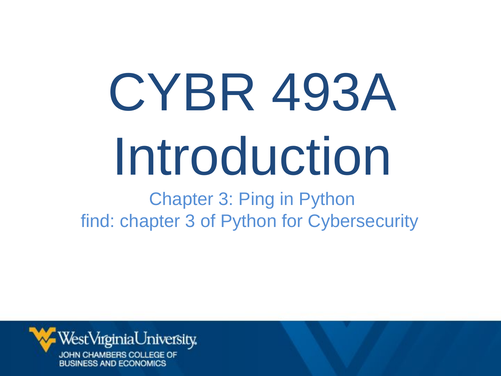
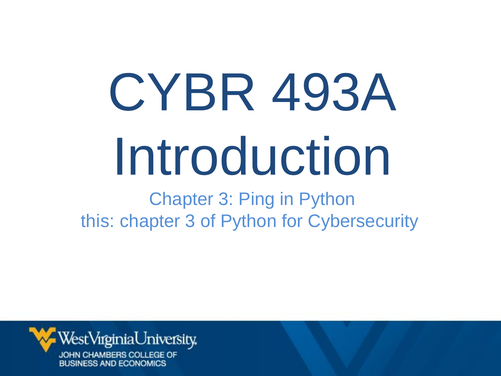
find: find -> this (98, 221)
